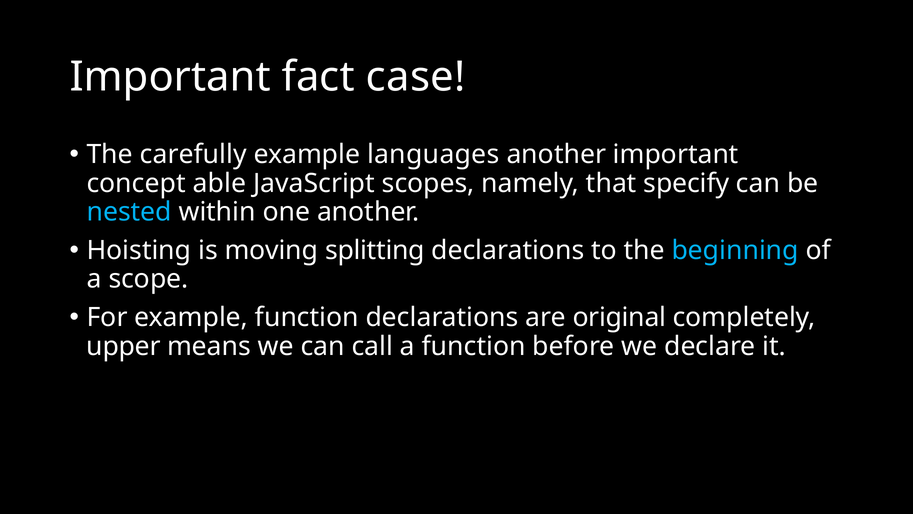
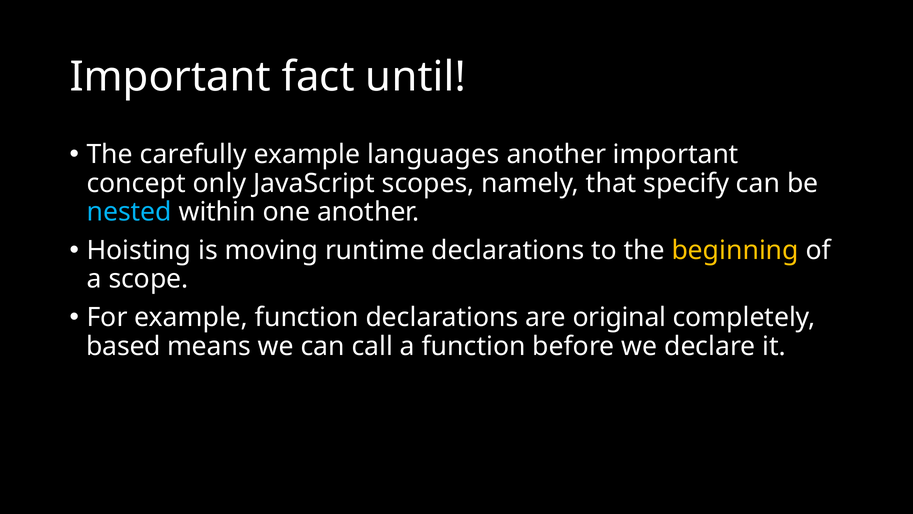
case: case -> until (416, 77)
able: able -> only (219, 183)
splitting: splitting -> runtime (375, 250)
beginning colour: light blue -> yellow (735, 250)
upper: upper -> based (124, 346)
